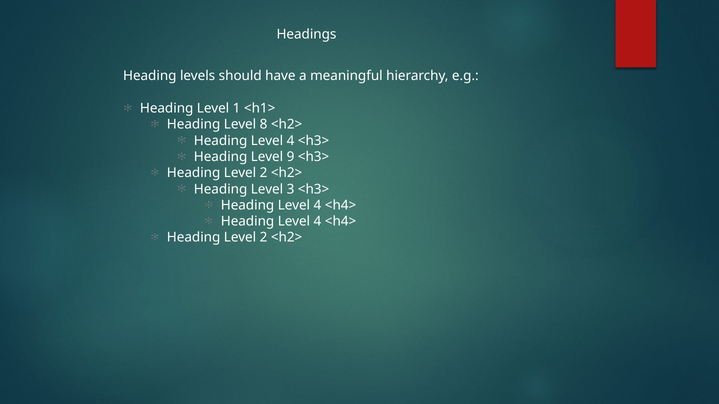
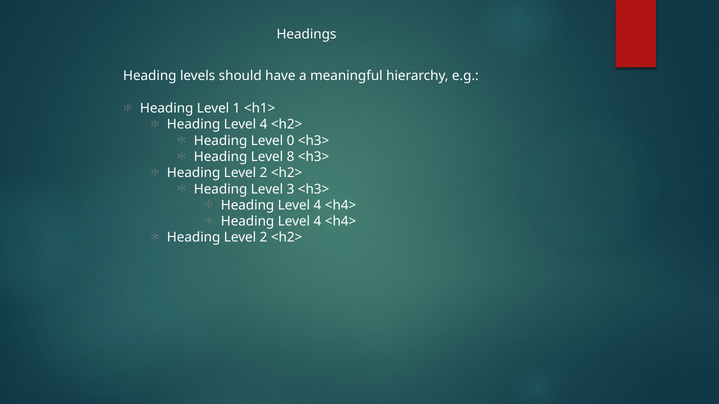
8: 8 -> 4 (264, 125)
4: 4 -> 0 (290, 141)
9: 9 -> 8 (290, 157)
